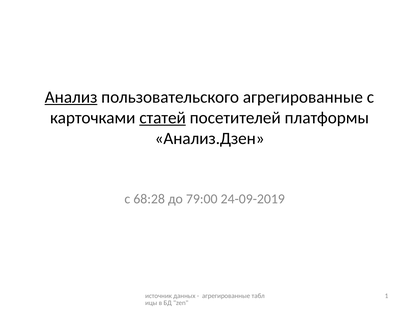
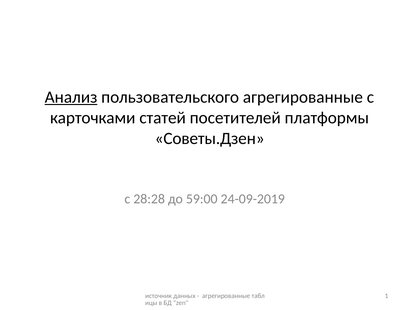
статей underline: present -> none (163, 118)
Анализ.Дзен: Анализ.Дзен -> Советы.Дзен (210, 138)
68:28: 68:28 -> 28:28 (149, 199)
79:00: 79:00 -> 59:00 (202, 199)
